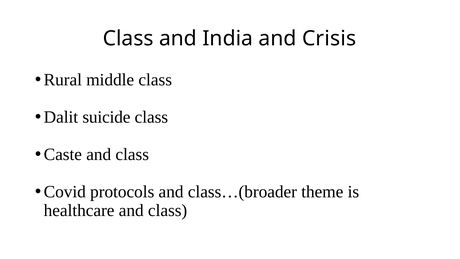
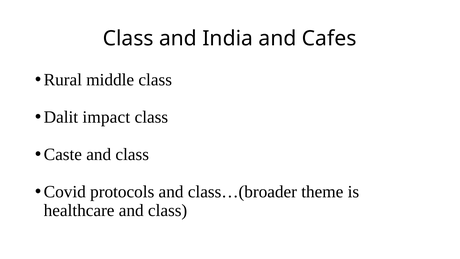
Crisis: Crisis -> Cafes (329, 39)
suicide: suicide -> impact (106, 117)
